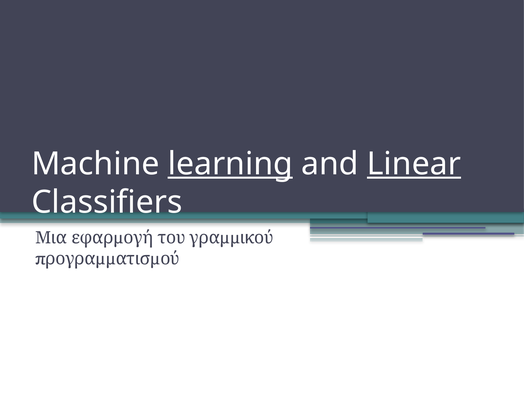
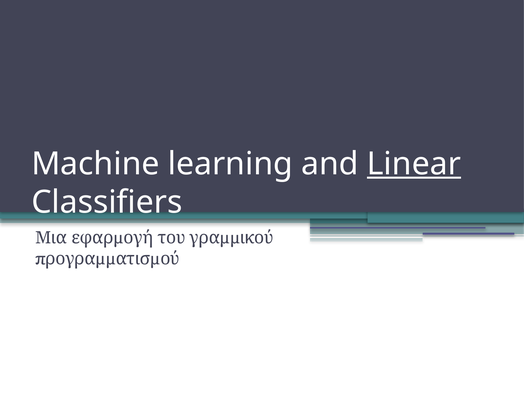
learning underline: present -> none (230, 164)
